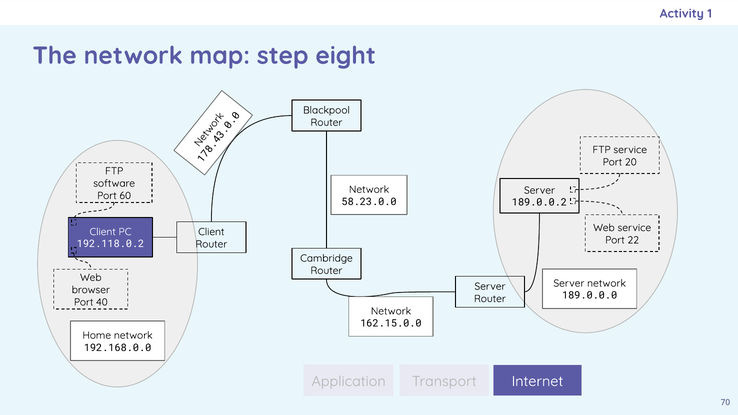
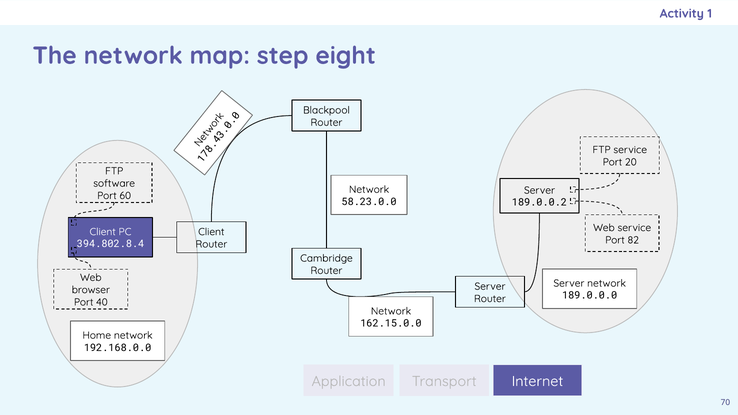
22: 22 -> 82 (633, 240)
192.118.0.2: 192.118.0.2 -> 394.802.8.4 (111, 244)
